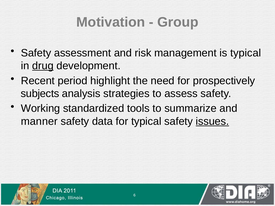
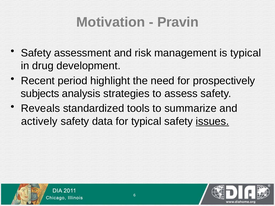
Group: Group -> Pravin (178, 22)
drug underline: present -> none (43, 66)
Working: Working -> Reveals (40, 109)
manner: manner -> actively (39, 121)
